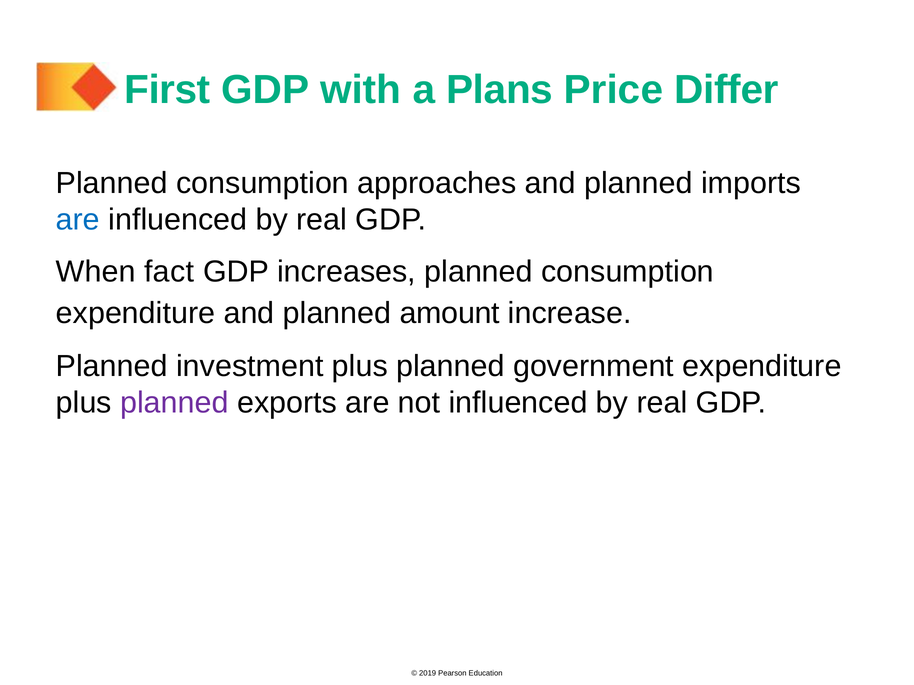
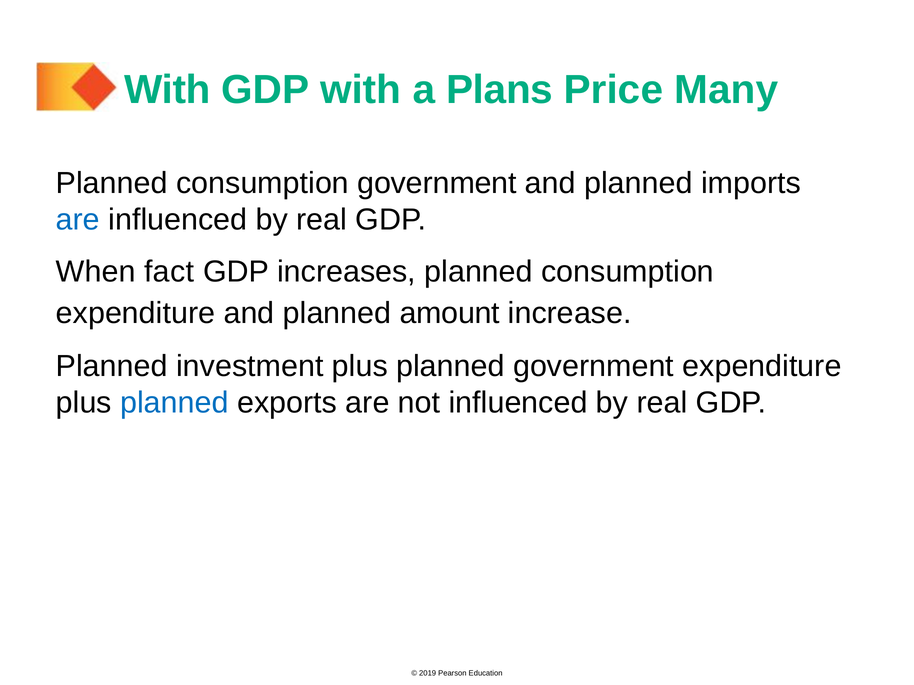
First: First -> With (167, 90)
Differ: Differ -> Many (726, 90)
consumption approaches: approaches -> government (437, 183)
planned colour: purple -> blue (174, 403)
